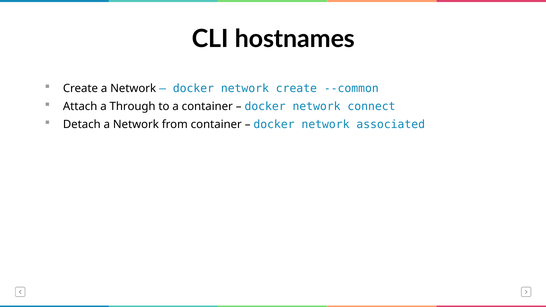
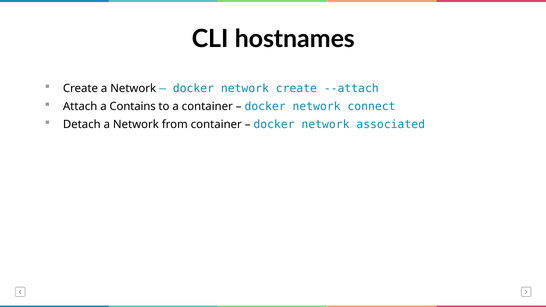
--common: --common -> --attach (351, 88)
Through: Through -> Contains (133, 106)
